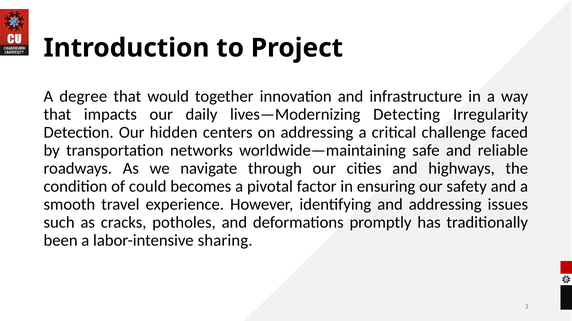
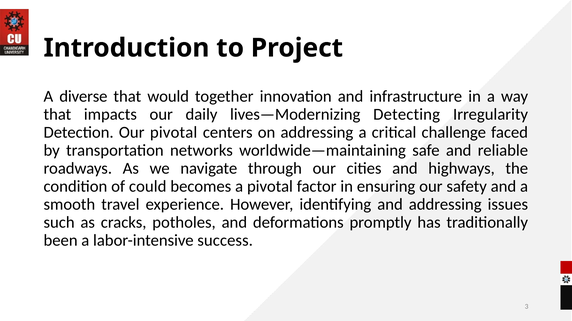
degree: degree -> diverse (83, 97)
Our hidden: hidden -> pivotal (174, 133)
sharing: sharing -> success (225, 241)
